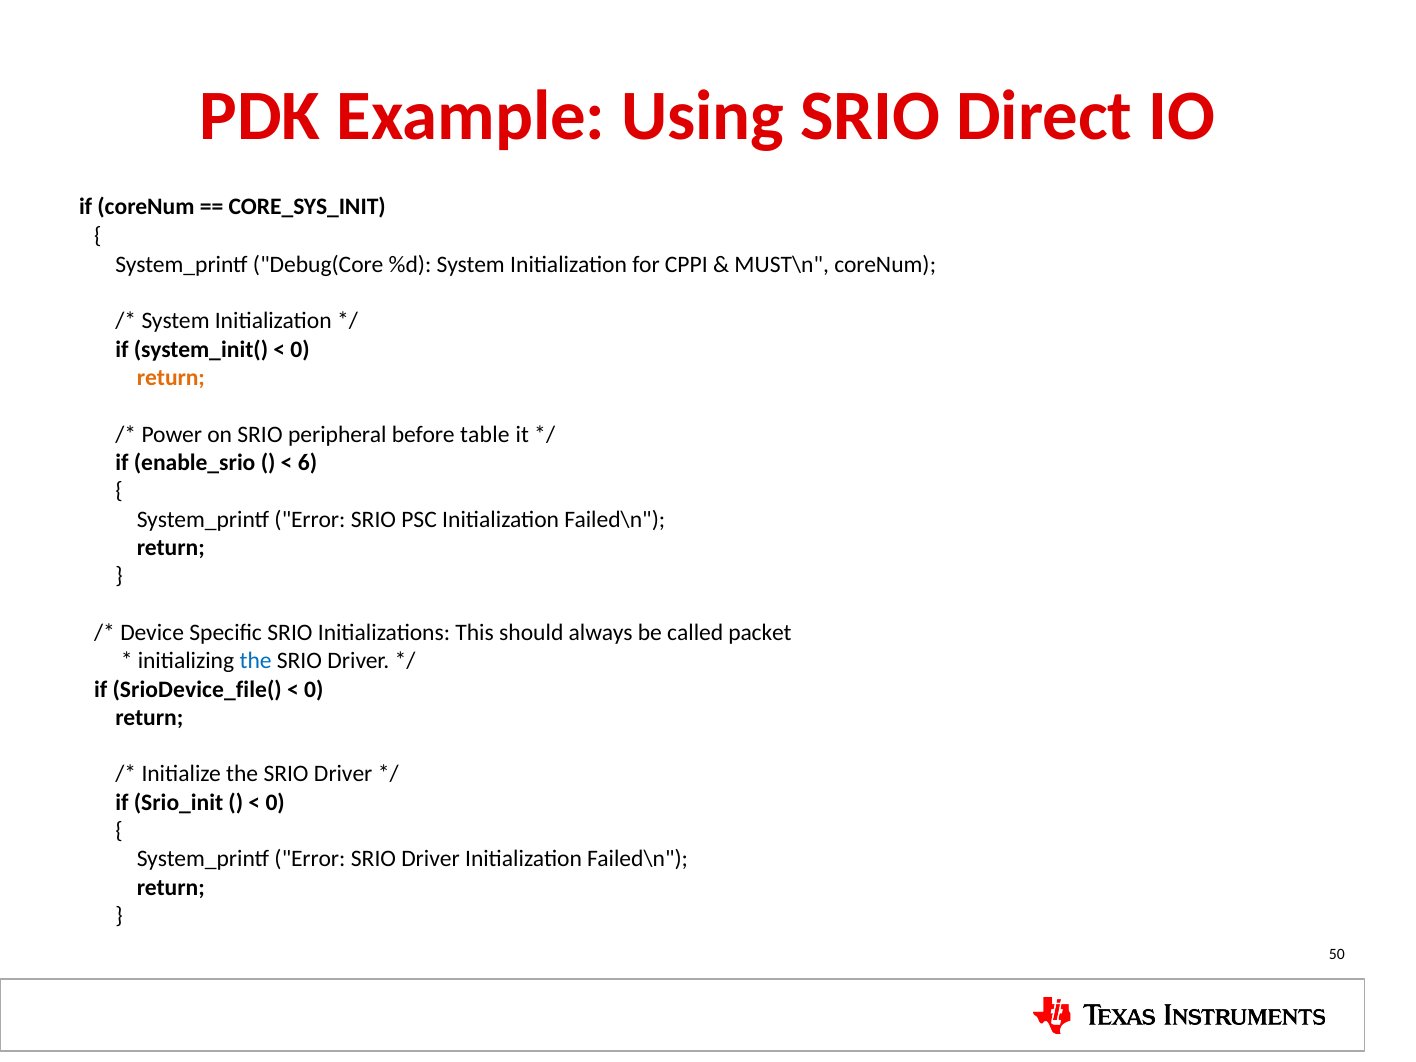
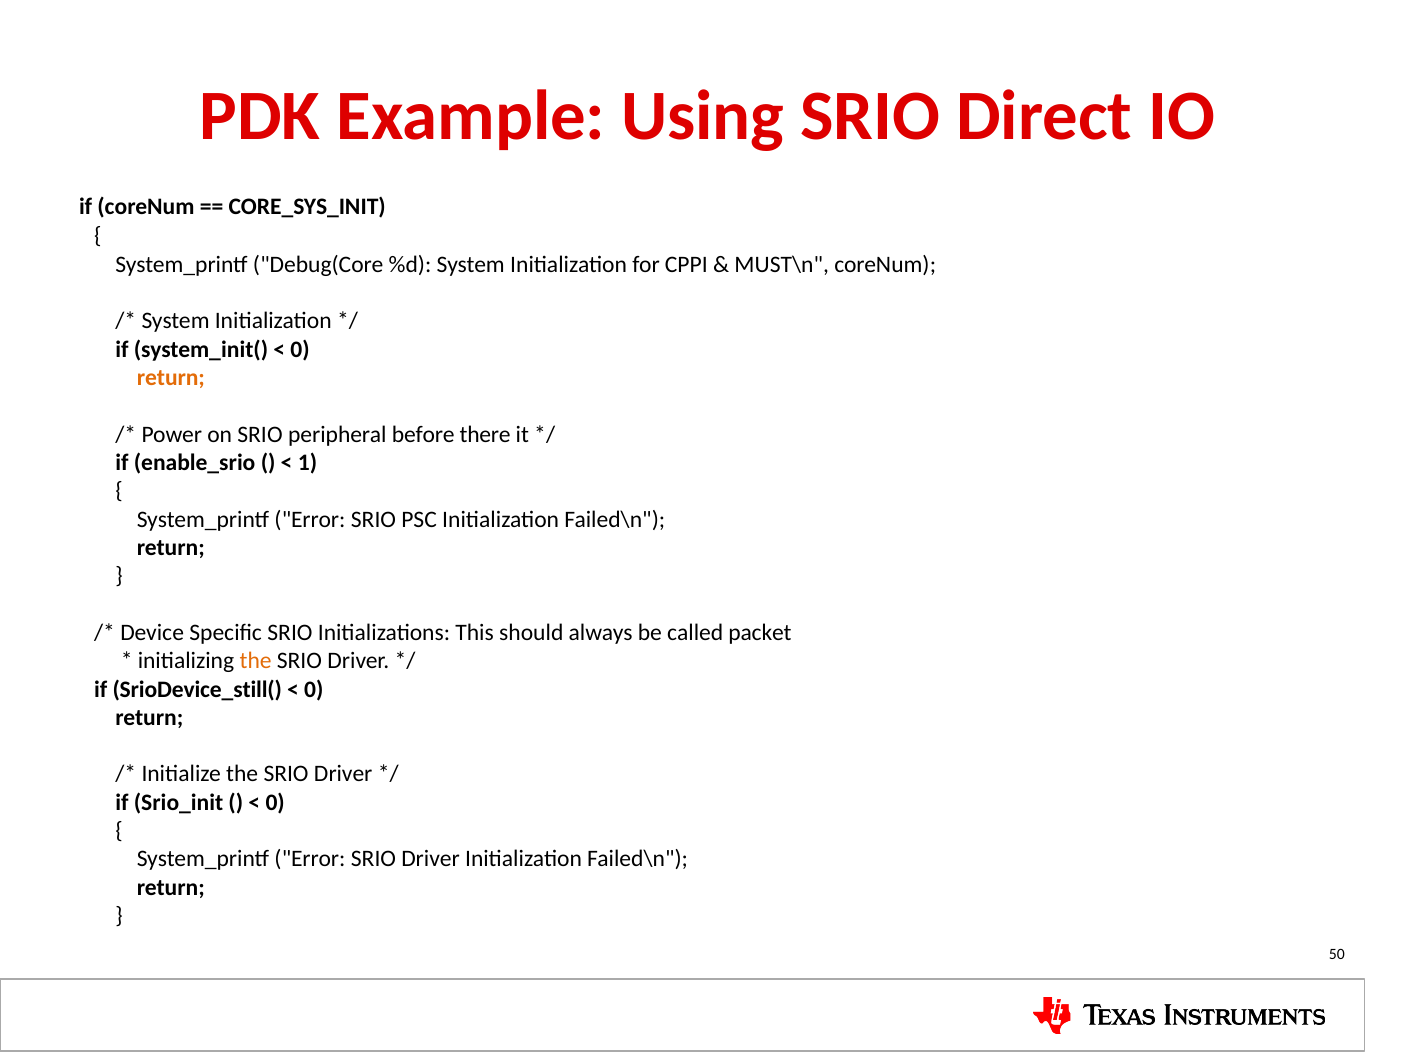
table: table -> there (485, 434)
6: 6 -> 1 (307, 463)
the colour: blue -> orange (256, 661)
SrioDevice_file(: SrioDevice_file( -> SrioDevice_still( (197, 689)
